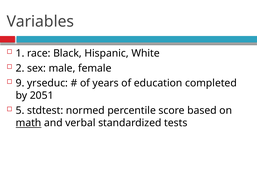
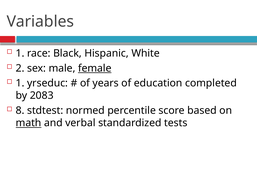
female underline: none -> present (95, 68)
9: 9 -> 1 (20, 83)
2051: 2051 -> 2083 (42, 95)
5: 5 -> 8 (20, 110)
